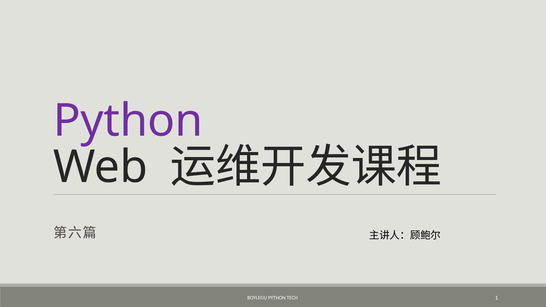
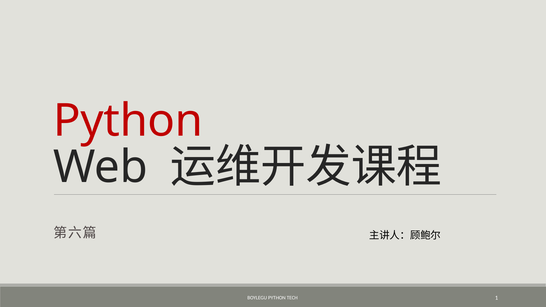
Python colour: purple -> red (128, 121)
